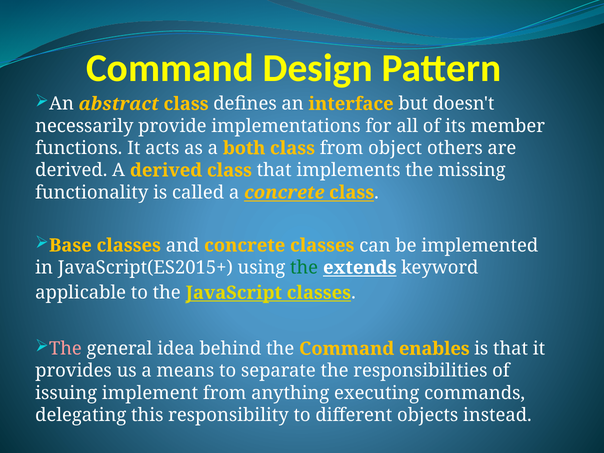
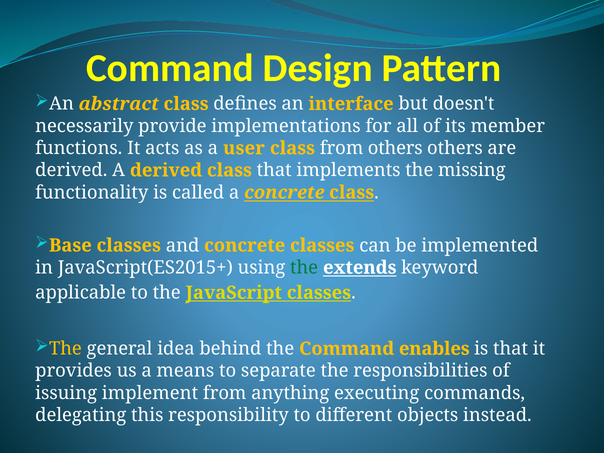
both: both -> user (244, 148)
from object: object -> others (395, 148)
The colour: pink -> yellow (65, 349)
